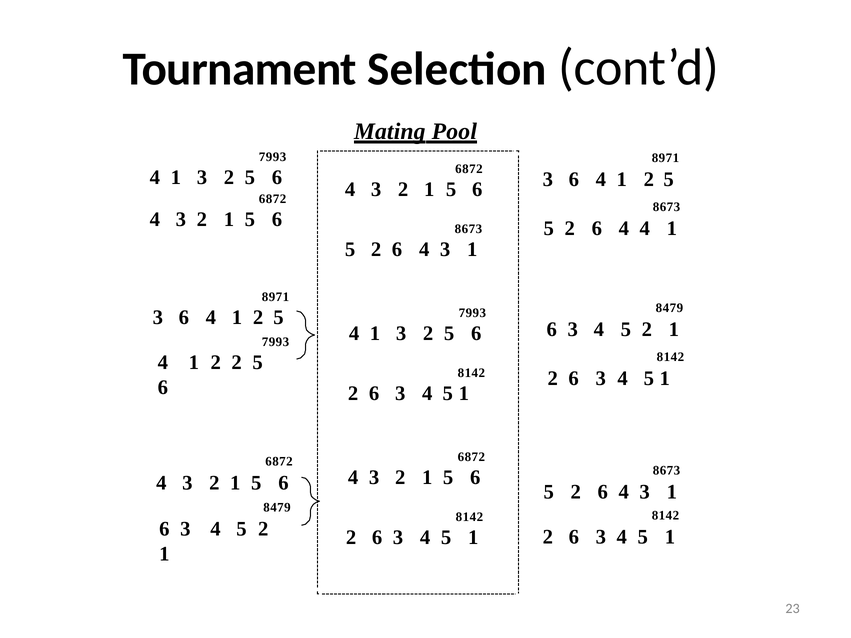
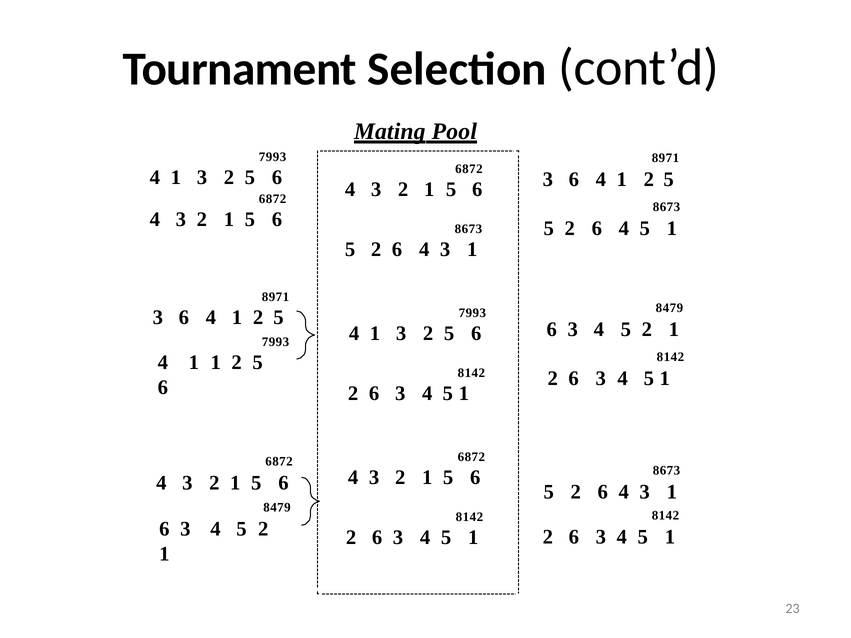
6 4 4: 4 -> 5 (645, 229)
2: 2 -> 1 (216, 363)
